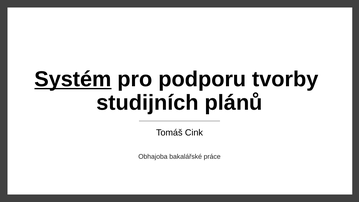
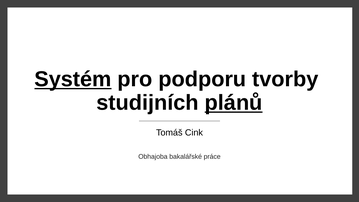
plánů underline: none -> present (234, 103)
